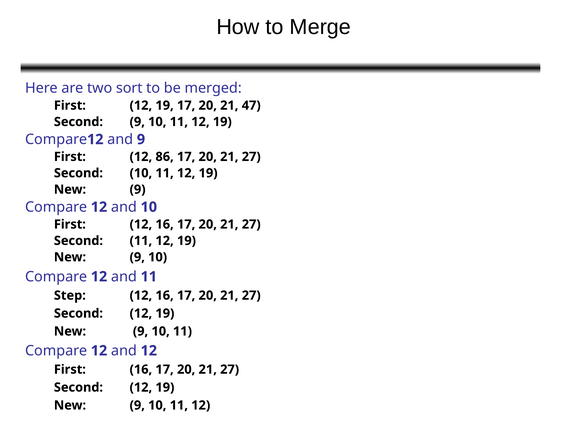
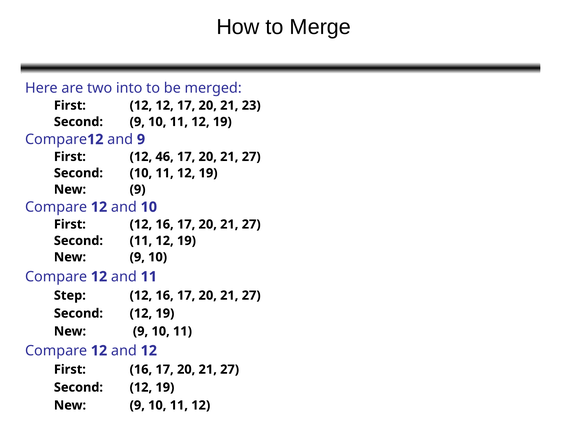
sort: sort -> into (129, 88)
First 12 19: 19 -> 12 (165, 105)
47: 47 -> 23 (251, 105)
86: 86 -> 46 (165, 157)
